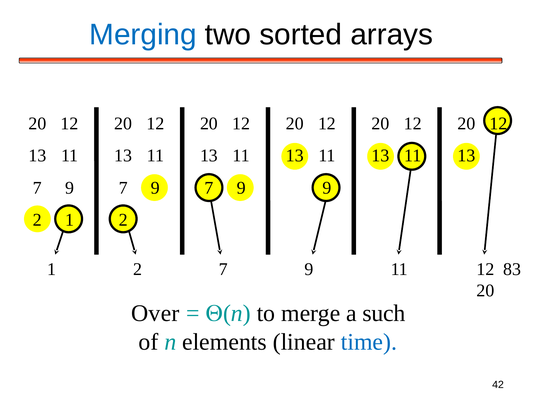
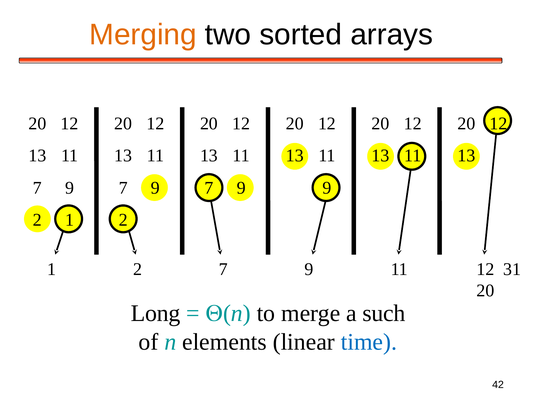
Merging colour: blue -> orange (143, 35)
83: 83 -> 31 (512, 269)
Over: Over -> Long (156, 313)
